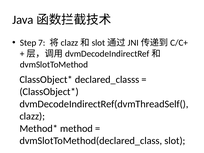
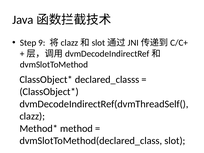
7: 7 -> 9 (42, 43)
